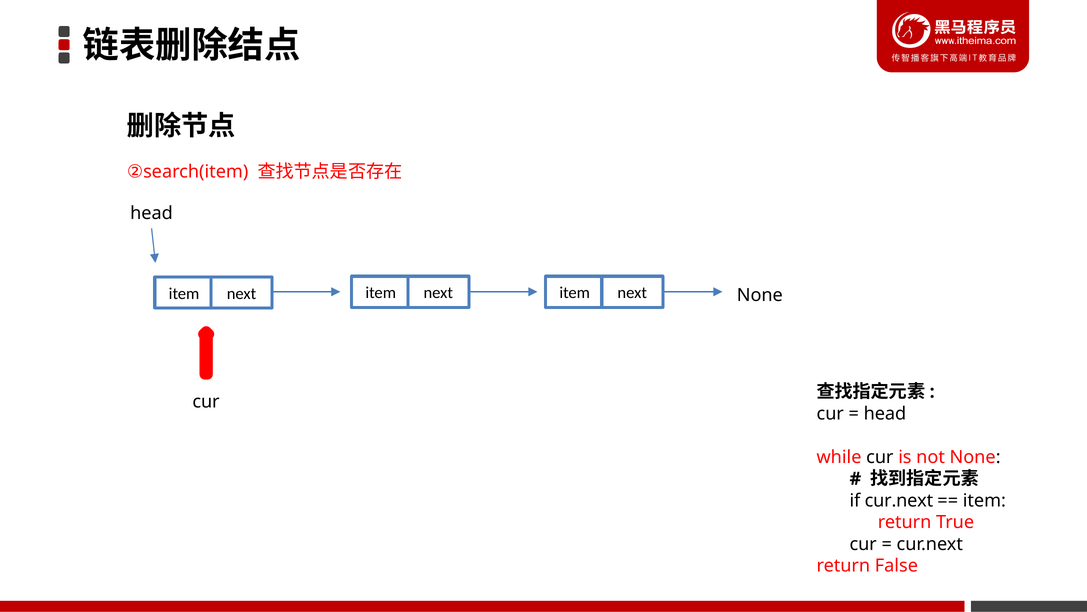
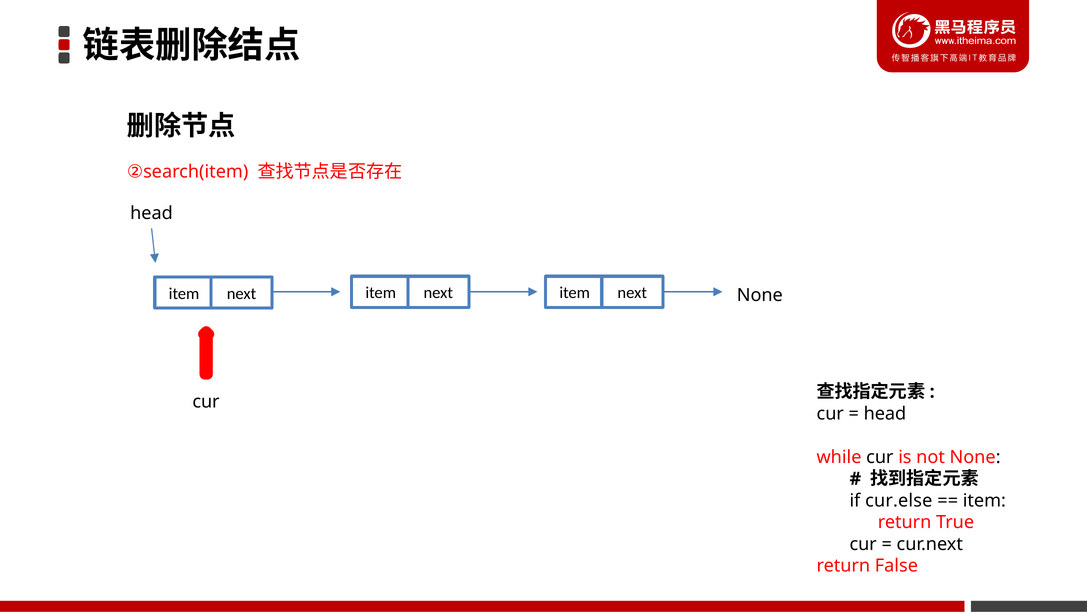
if cur.next: cur.next -> cur.else (899, 500)
